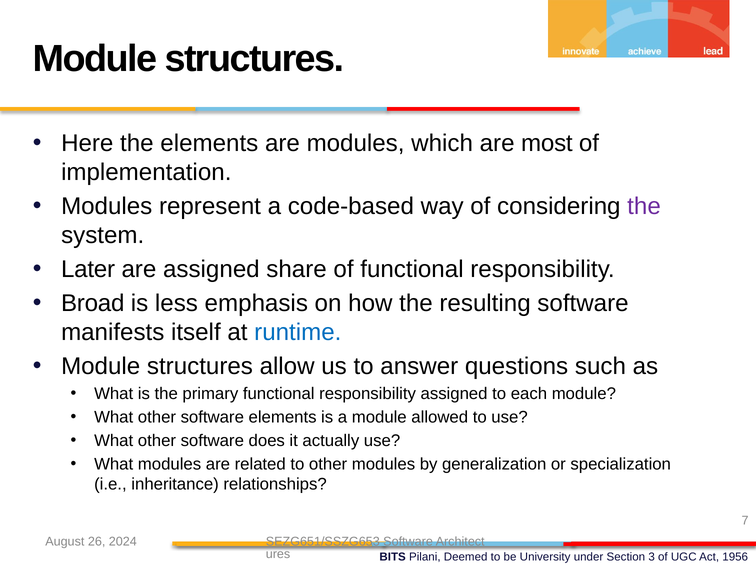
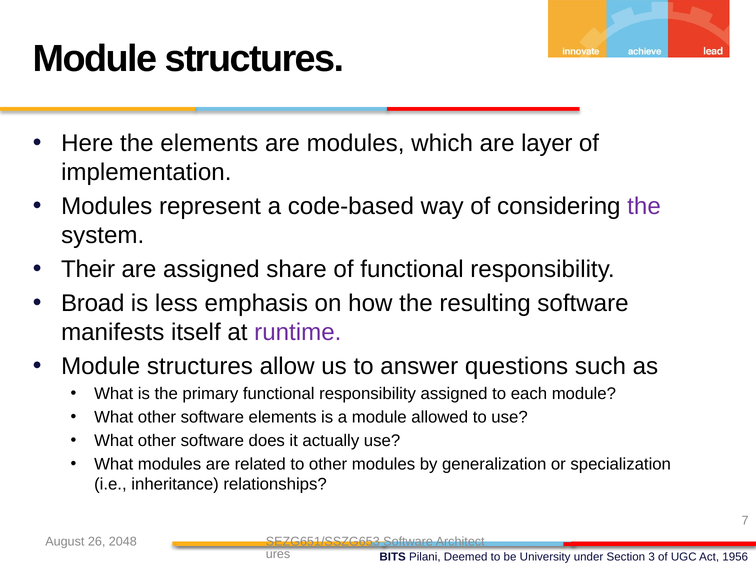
most: most -> layer (547, 143)
Later: Later -> Their (88, 269)
runtime colour: blue -> purple (298, 332)
2024: 2024 -> 2048 (123, 541)
